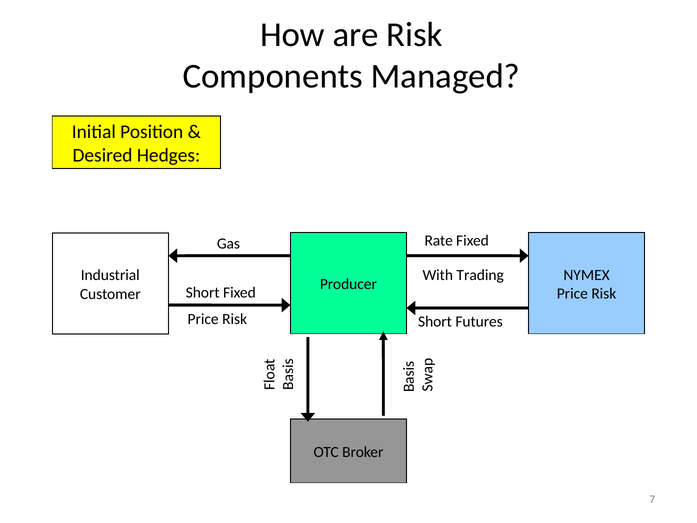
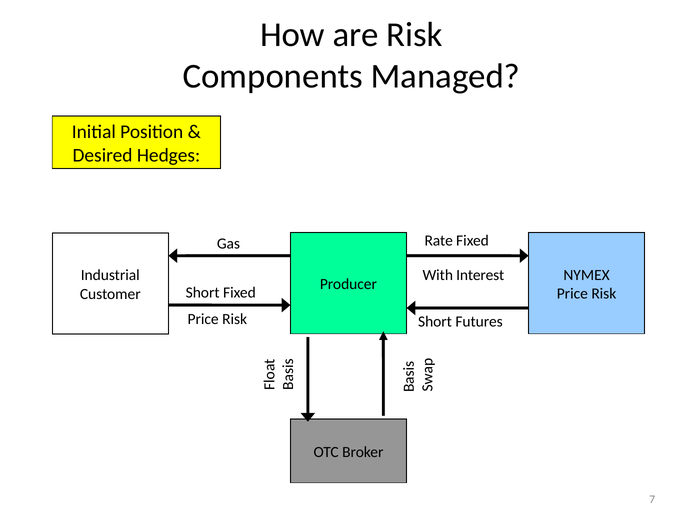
Trading: Trading -> Interest (480, 275)
